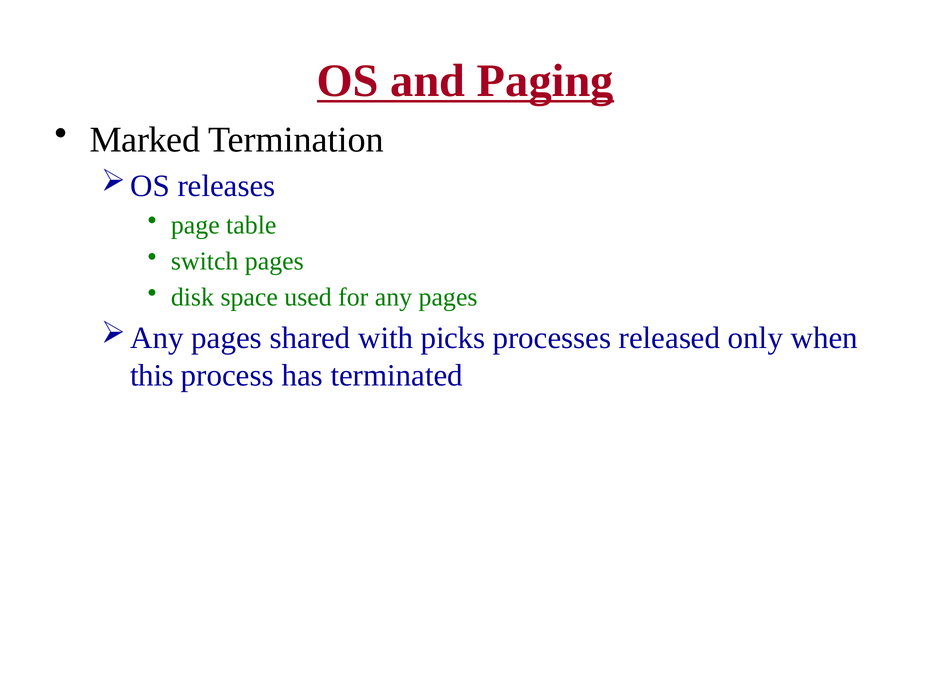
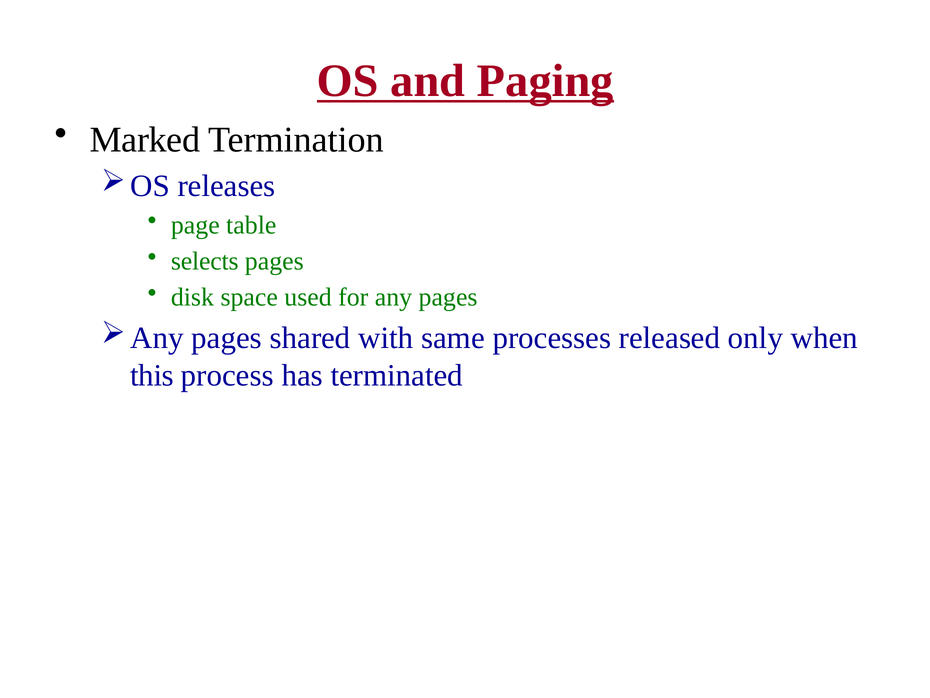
switch: switch -> selects (205, 261)
picks: picks -> same (453, 338)
